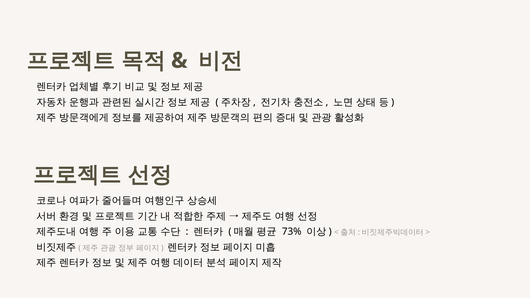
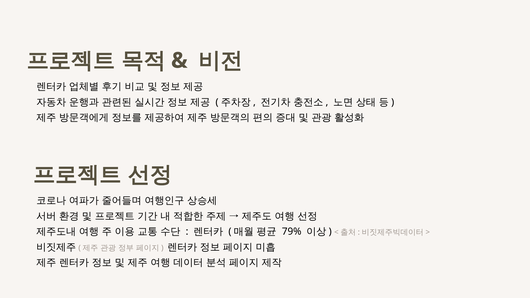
73%: 73% -> 79% (292, 232)
